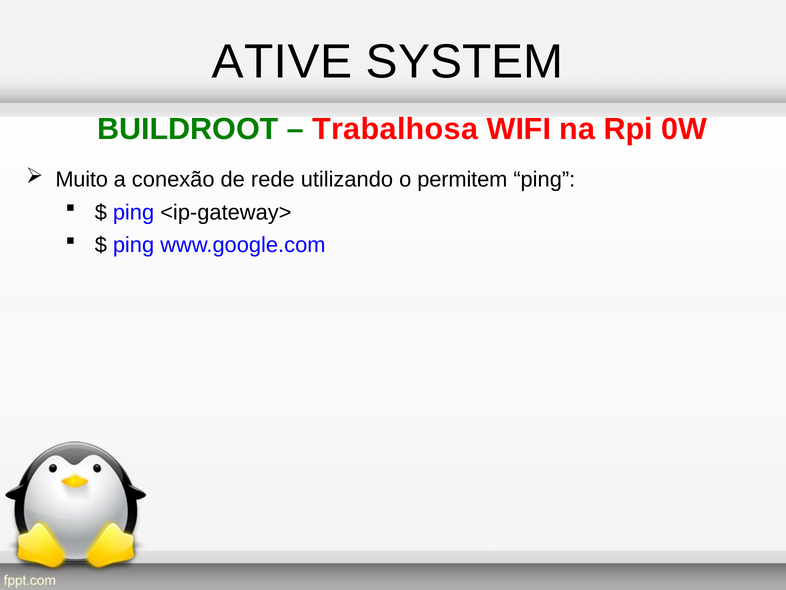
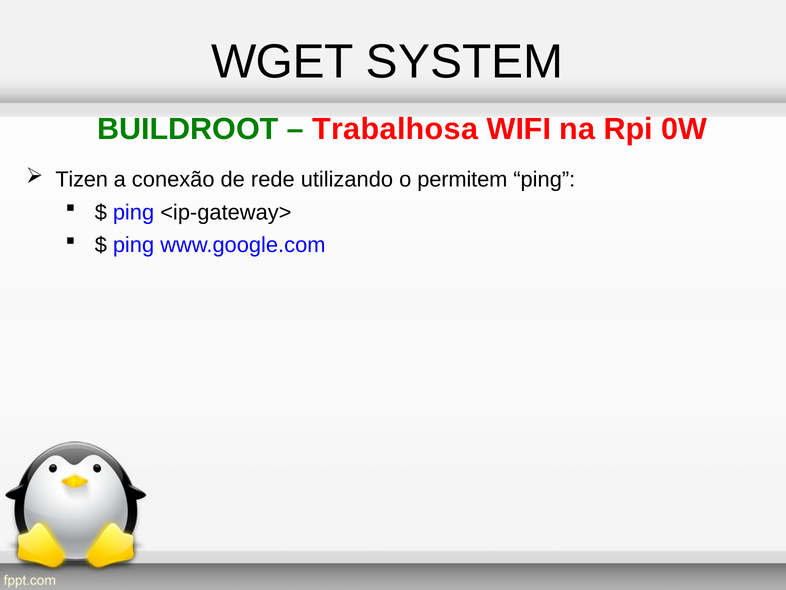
ATIVE: ATIVE -> WGET (282, 62)
Muito: Muito -> Tizen (82, 179)
